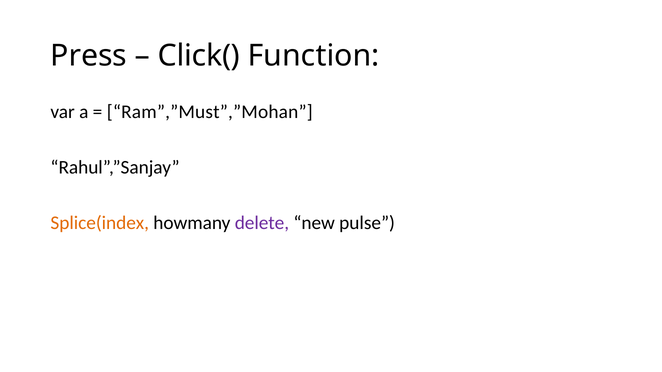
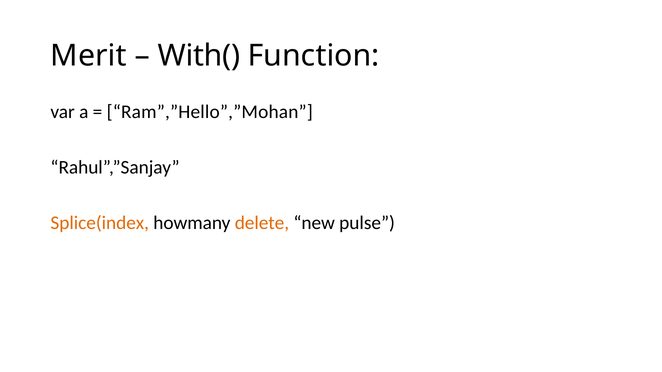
Press: Press -> Merit (89, 56)
Click(: Click( -> With( (199, 56)
Ram”,”Must”,”Mohan: Ram”,”Must”,”Mohan -> Ram”,”Hello”,”Mohan (210, 112)
delete colour: purple -> orange (262, 223)
